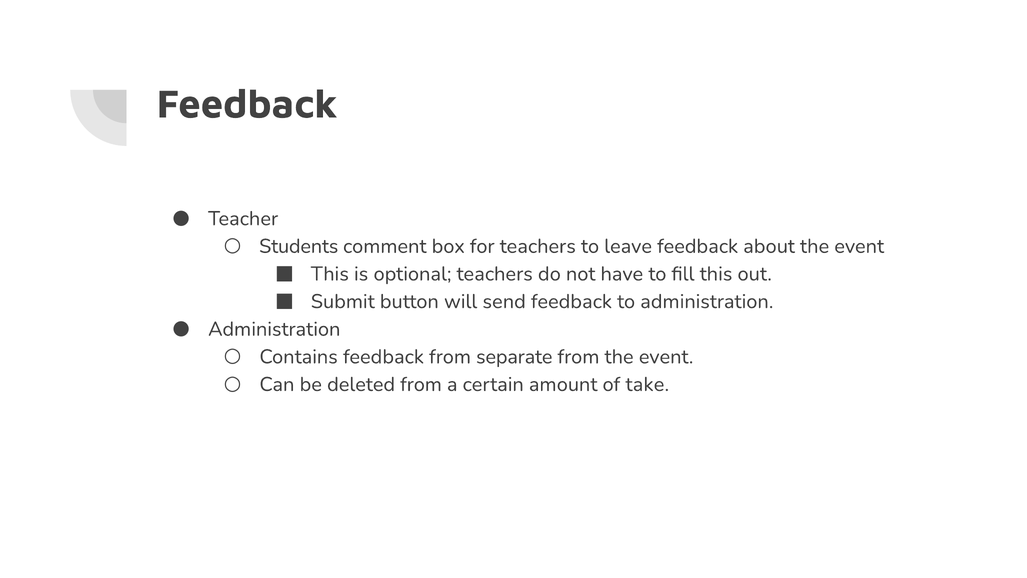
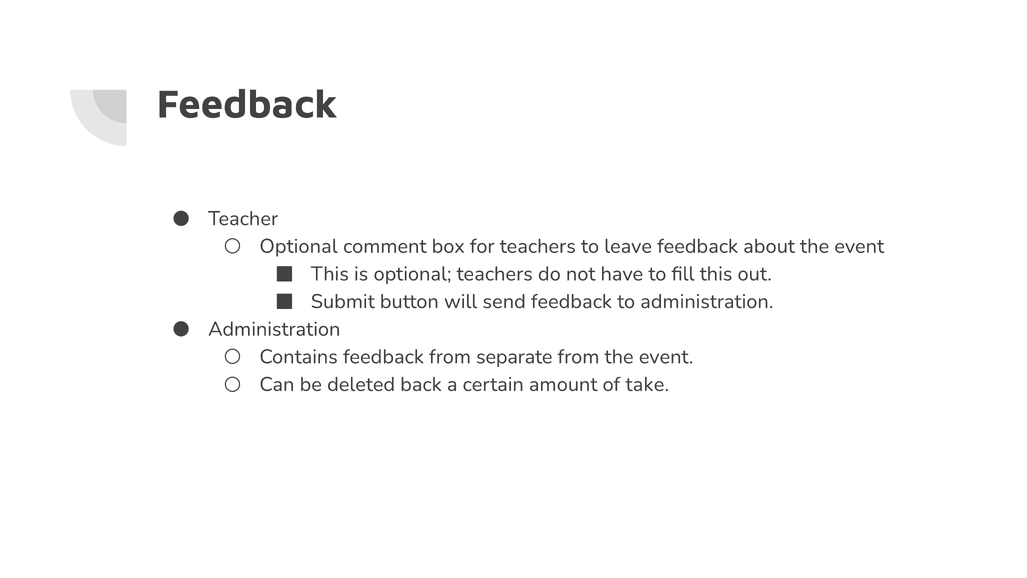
Students: Students -> Optional (299, 246)
deleted from: from -> back (421, 384)
